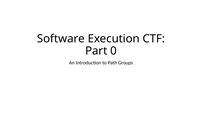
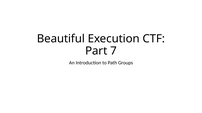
Software: Software -> Beautiful (61, 39)
0: 0 -> 7 (113, 51)
